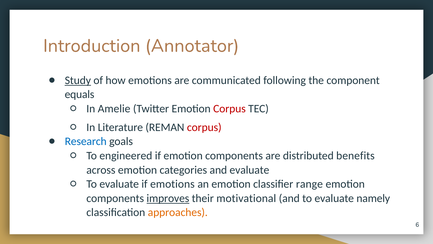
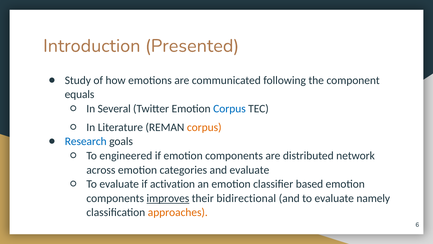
Annotator: Annotator -> Presented (192, 46)
Study underline: present -> none (78, 80)
Amelie: Amelie -> Several (114, 109)
Corpus colour: red -> blue (229, 109)
corpus colour: red -> orange (204, 127)
benefits: benefits -> network (356, 155)
if emotions: emotions -> activation (173, 184)
range: range -> based (309, 184)
motivational: motivational -> bidirectional (246, 198)
